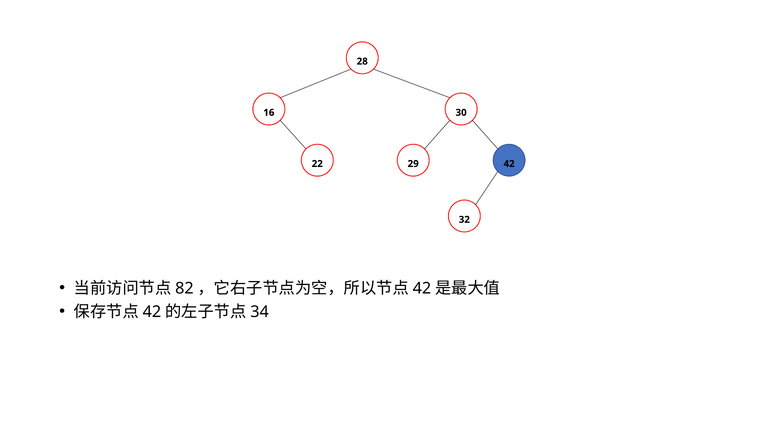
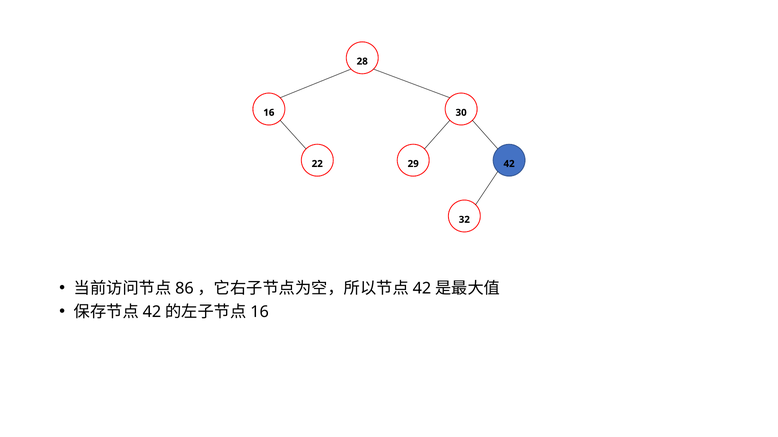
82: 82 -> 86 (185, 289)
34: 34 -> 16 (260, 312)
